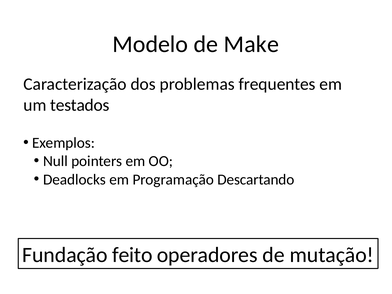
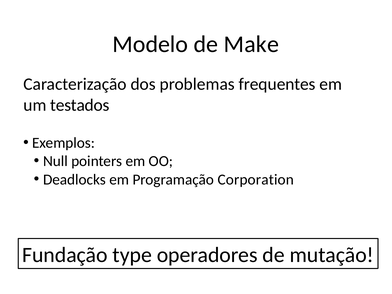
Descartando: Descartando -> Corporation (256, 179)
feito: feito -> type (132, 255)
